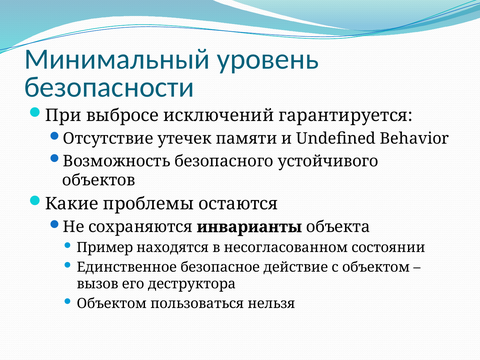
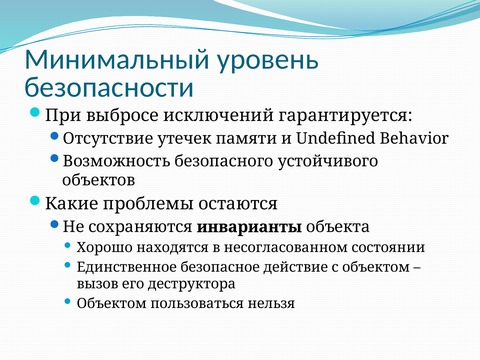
Пример: Пример -> Хорошо (105, 248)
